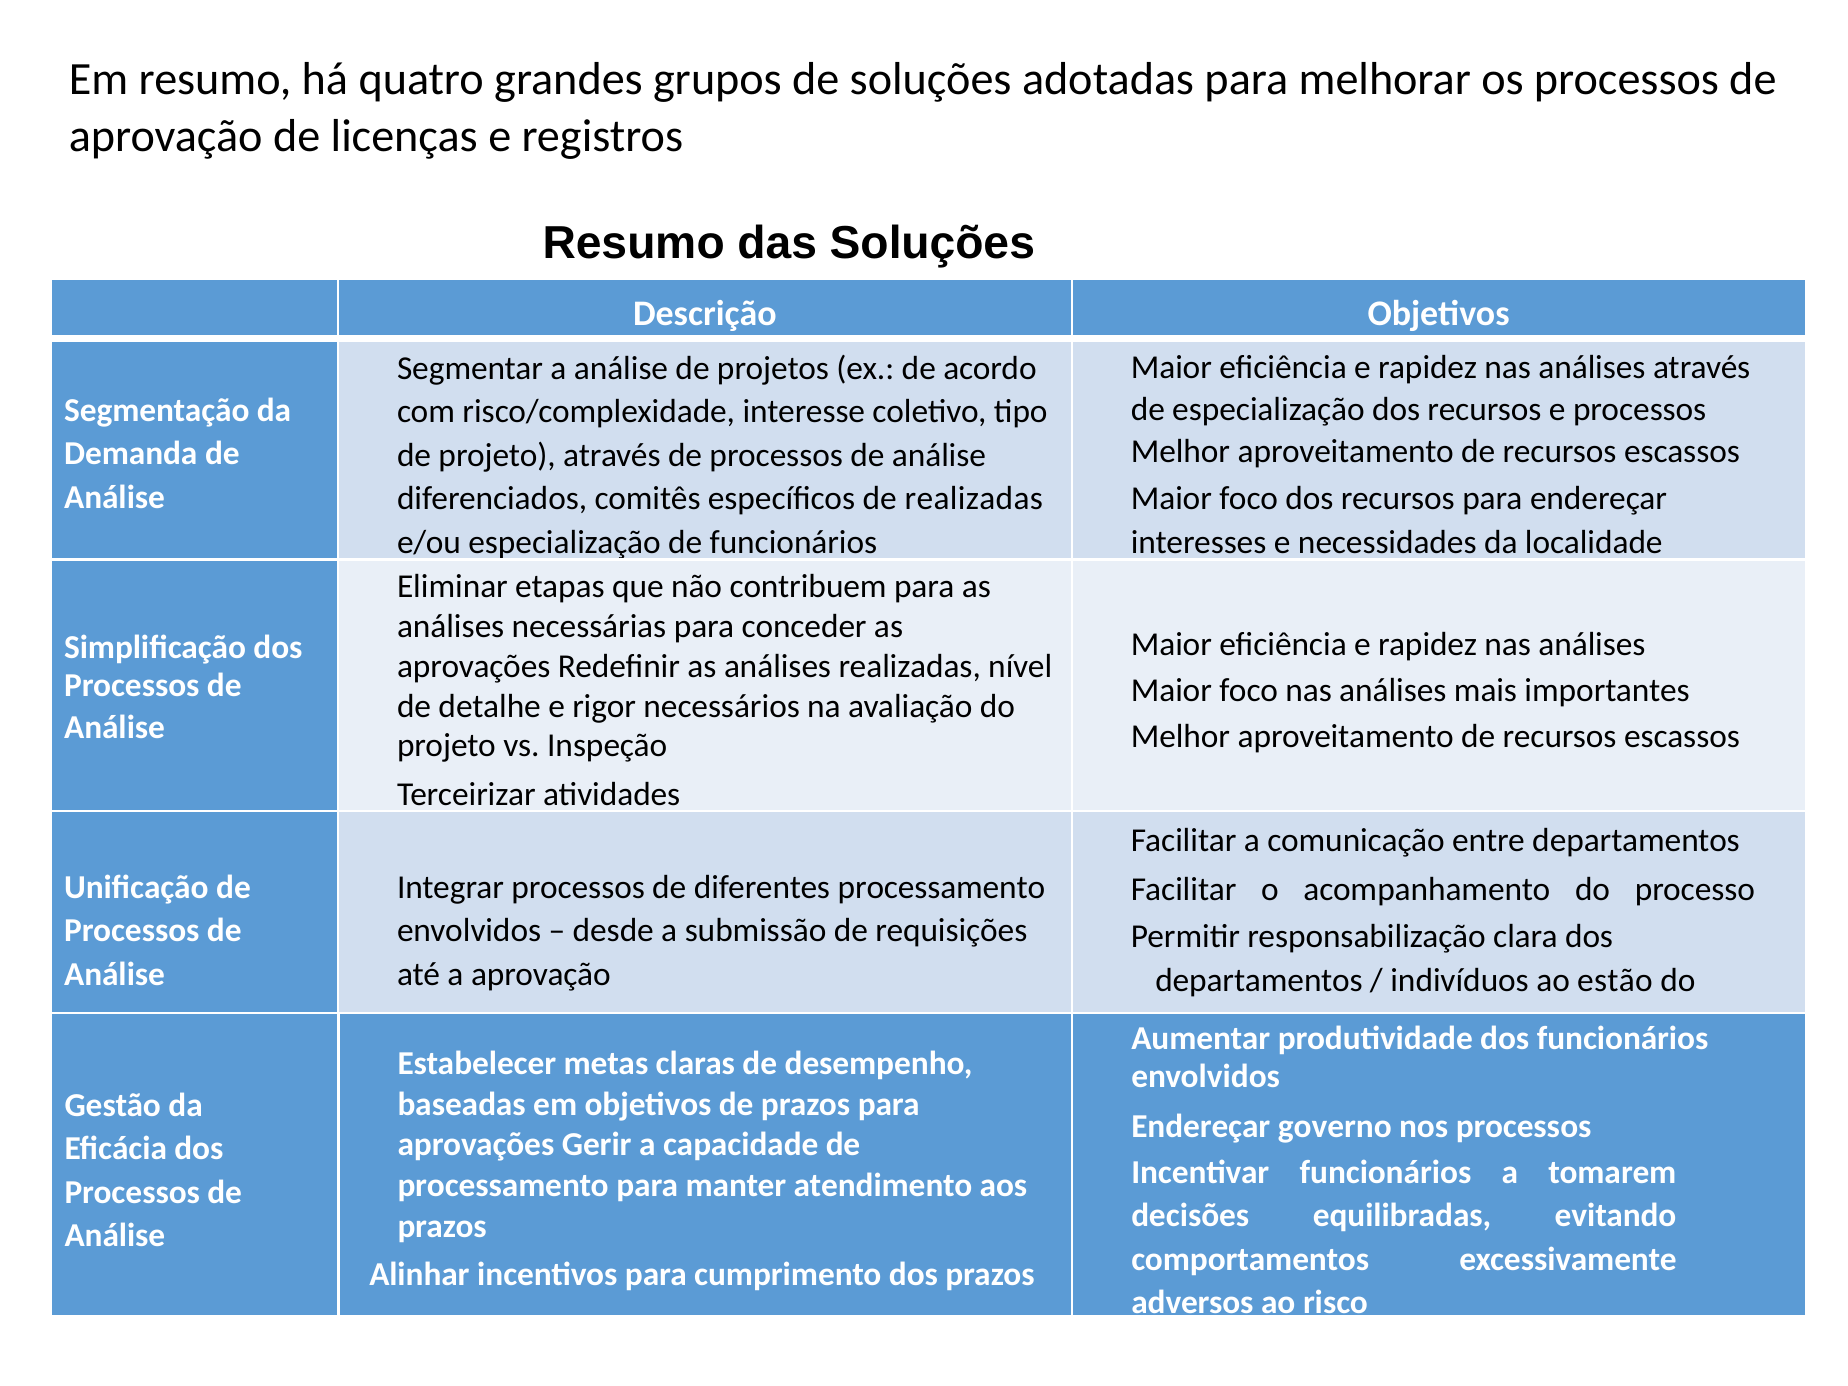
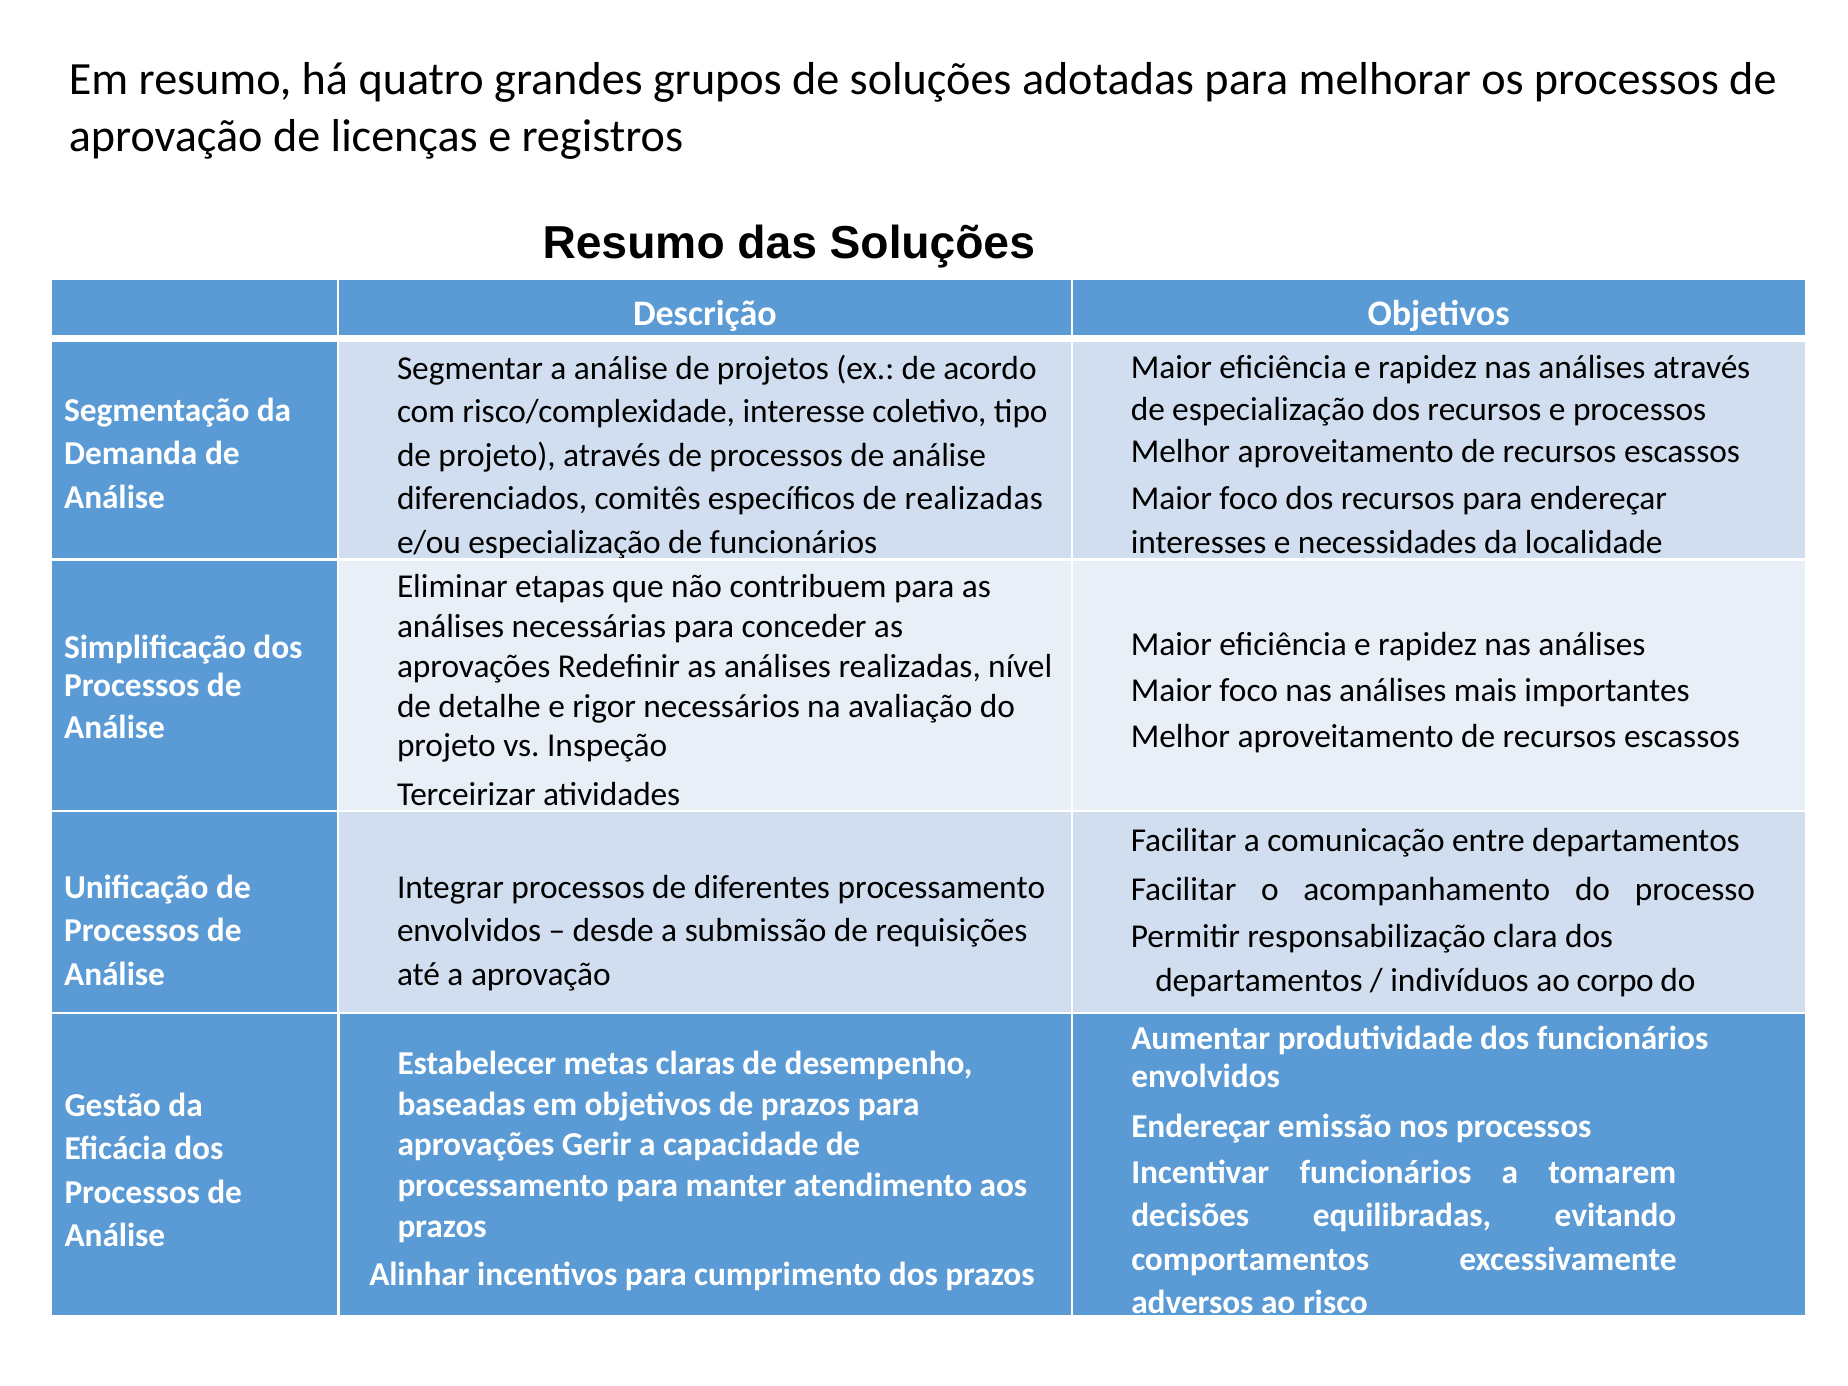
estão: estão -> corpo (1615, 980)
governo: governo -> emissão (1335, 1126)
